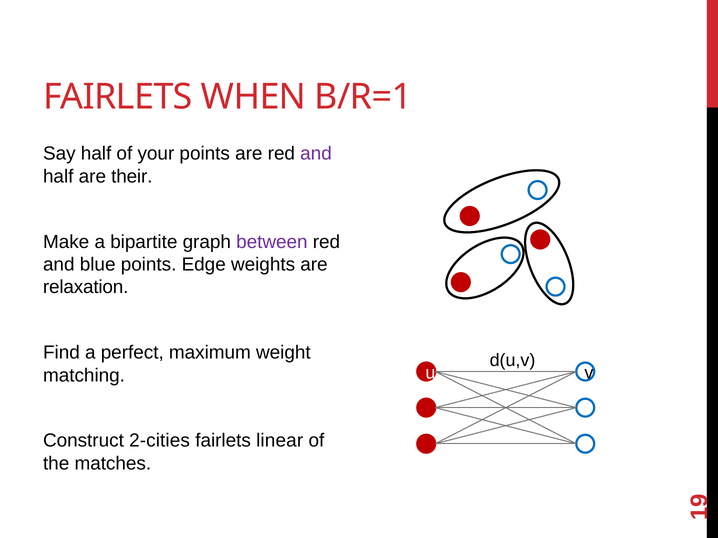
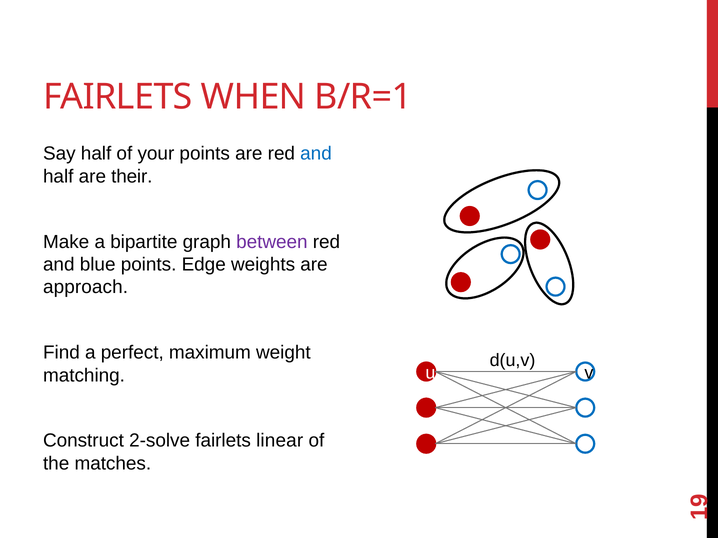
and colour: purple -> blue (316, 154)
relaxation: relaxation -> approach (86, 287)
2-cities: 2-cities -> 2-solve (160, 441)
